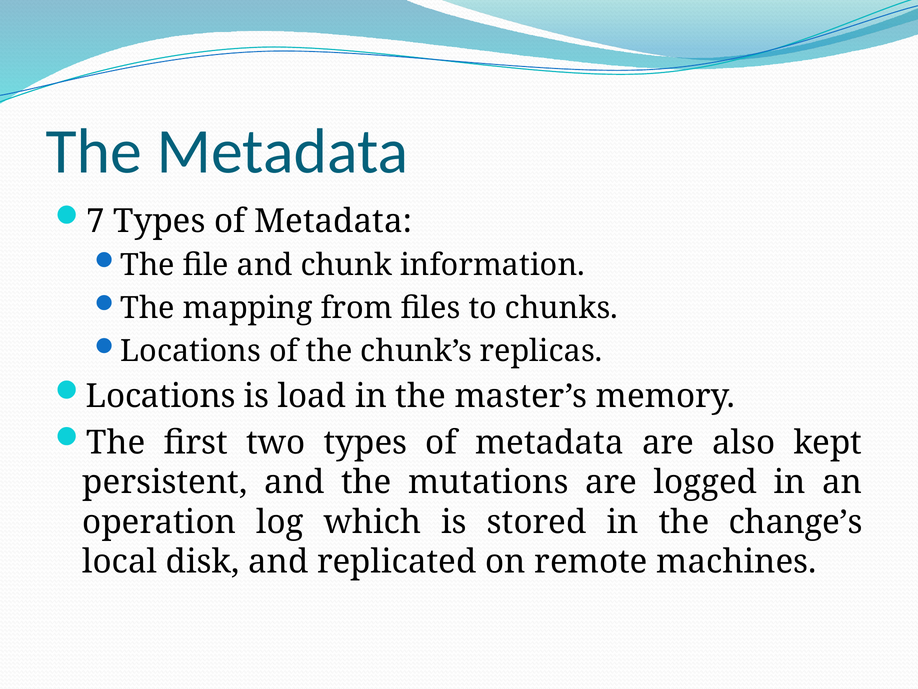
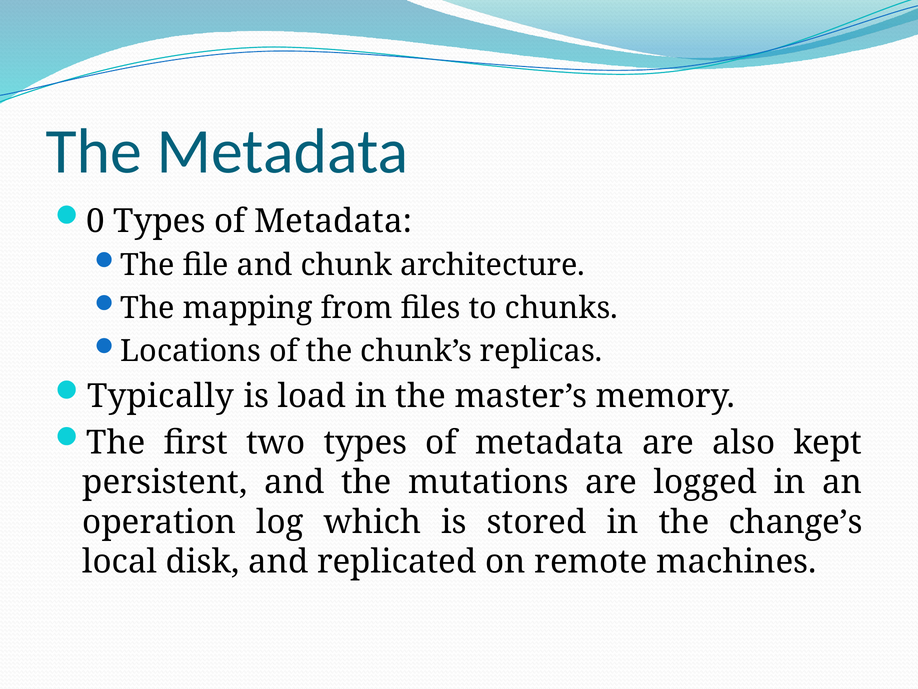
7: 7 -> 0 (96, 221)
information: information -> architecture (493, 265)
Locations: Locations -> Typically (160, 396)
